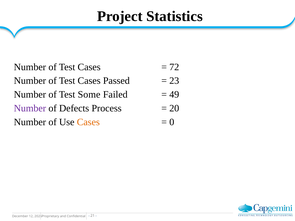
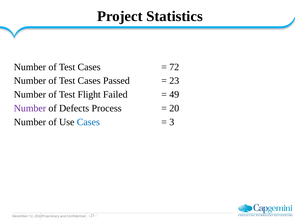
Some: Some -> Flight (89, 95)
Cases colour: orange -> blue (88, 122)
0: 0 -> 3 (172, 122)
